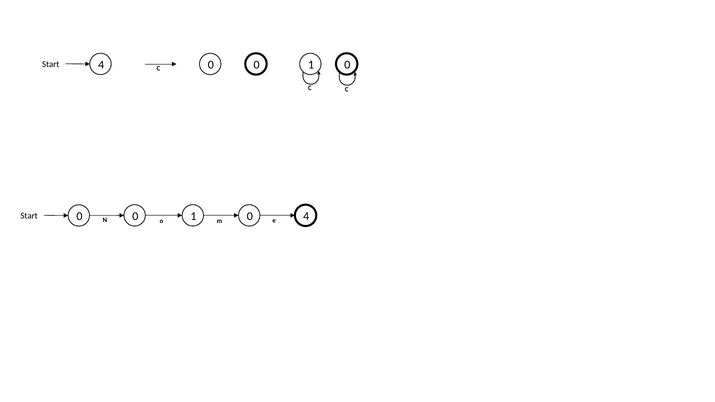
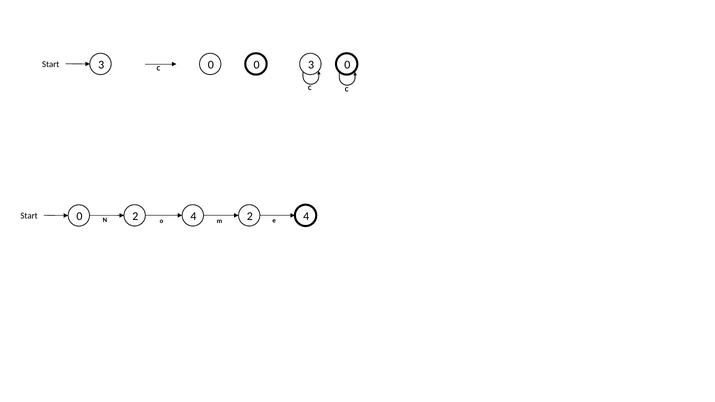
Start 4: 4 -> 3 (101, 65)
0 1: 1 -> 3 (311, 65)
0 0: 0 -> 2 (135, 216)
o 1: 1 -> 4 (194, 216)
m 0: 0 -> 2 (250, 216)
